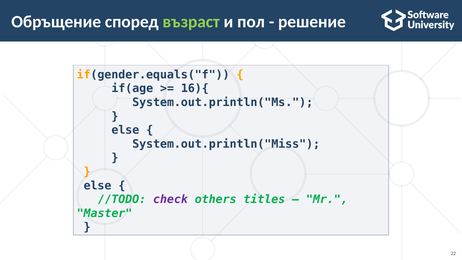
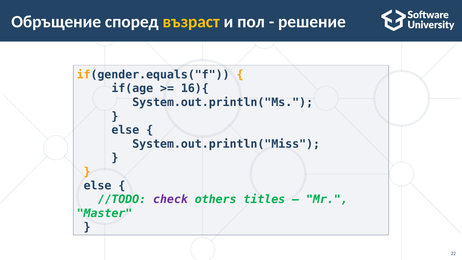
възраст colour: light green -> yellow (191, 22)
